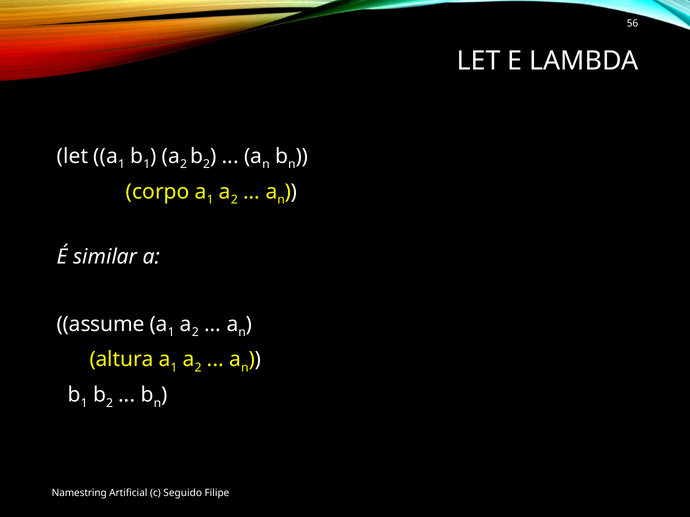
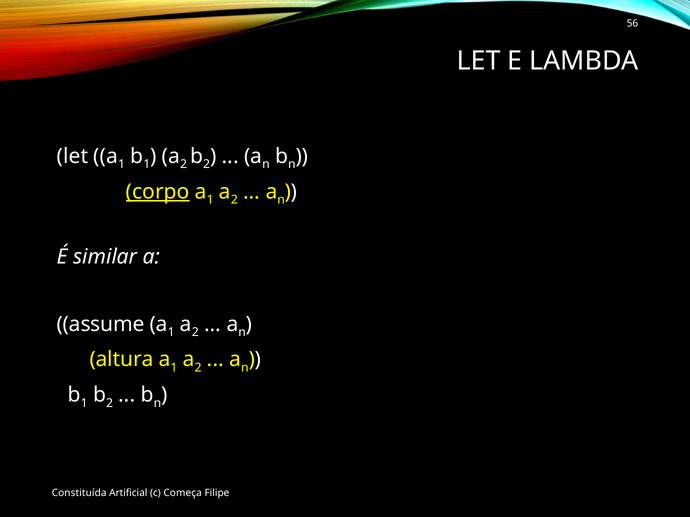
corpo underline: none -> present (158, 192)
Namestring: Namestring -> Constituída (79, 493)
Seguido: Seguido -> Começa (183, 493)
